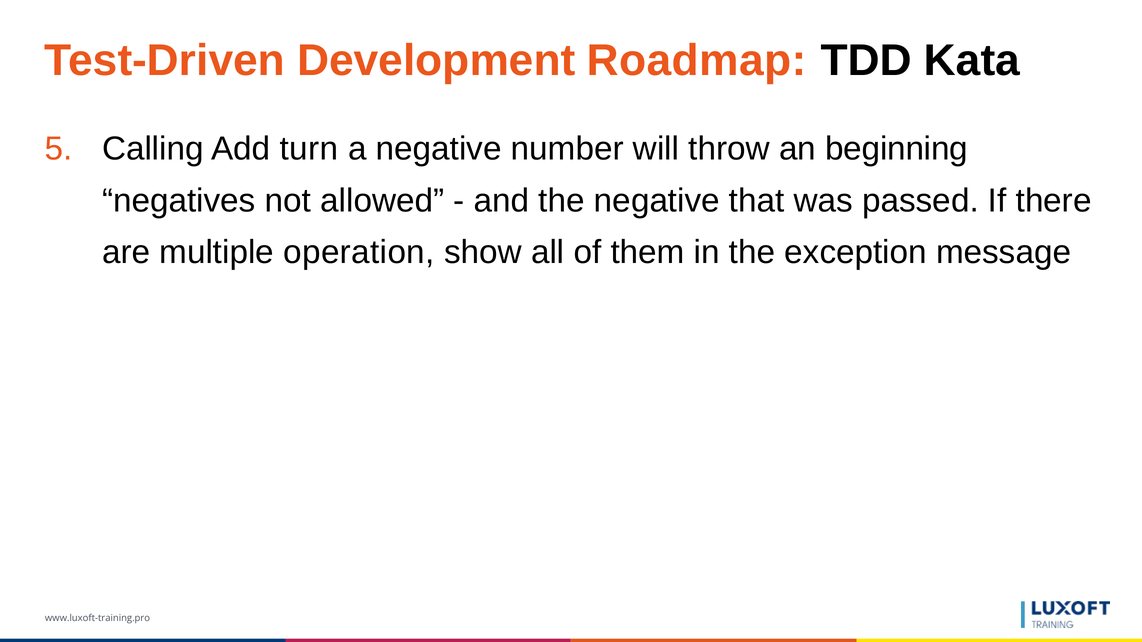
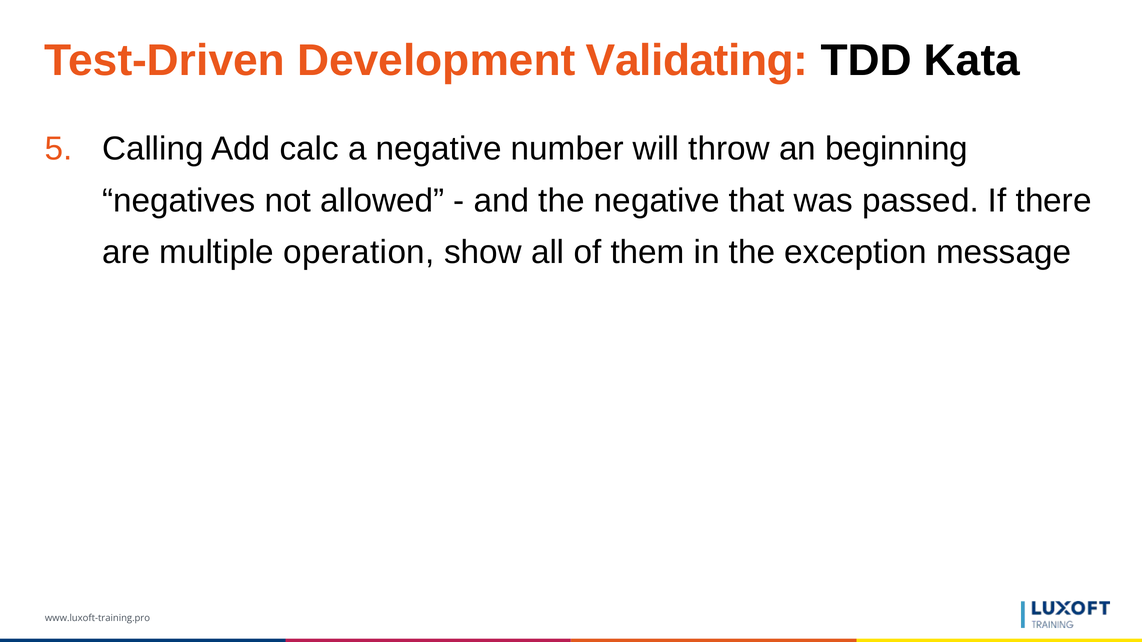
Roadmap: Roadmap -> Validating (697, 61)
turn: turn -> calc (309, 149)
